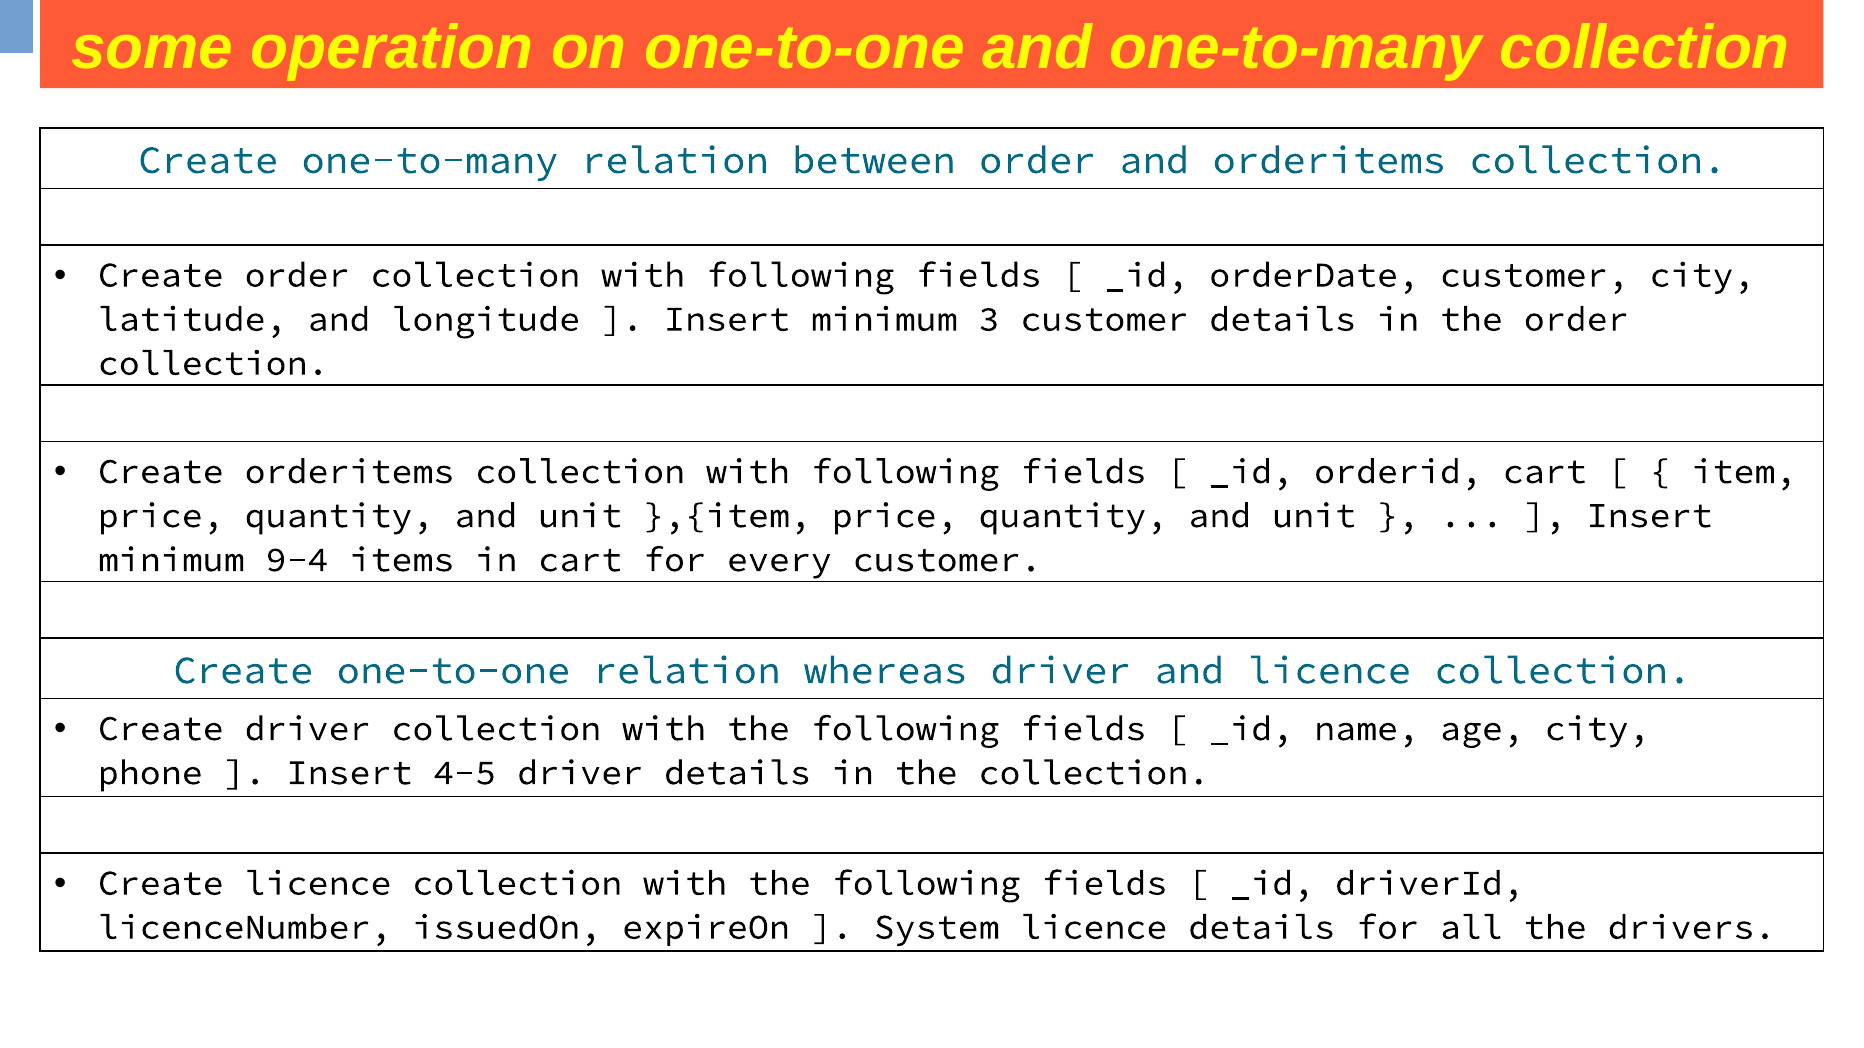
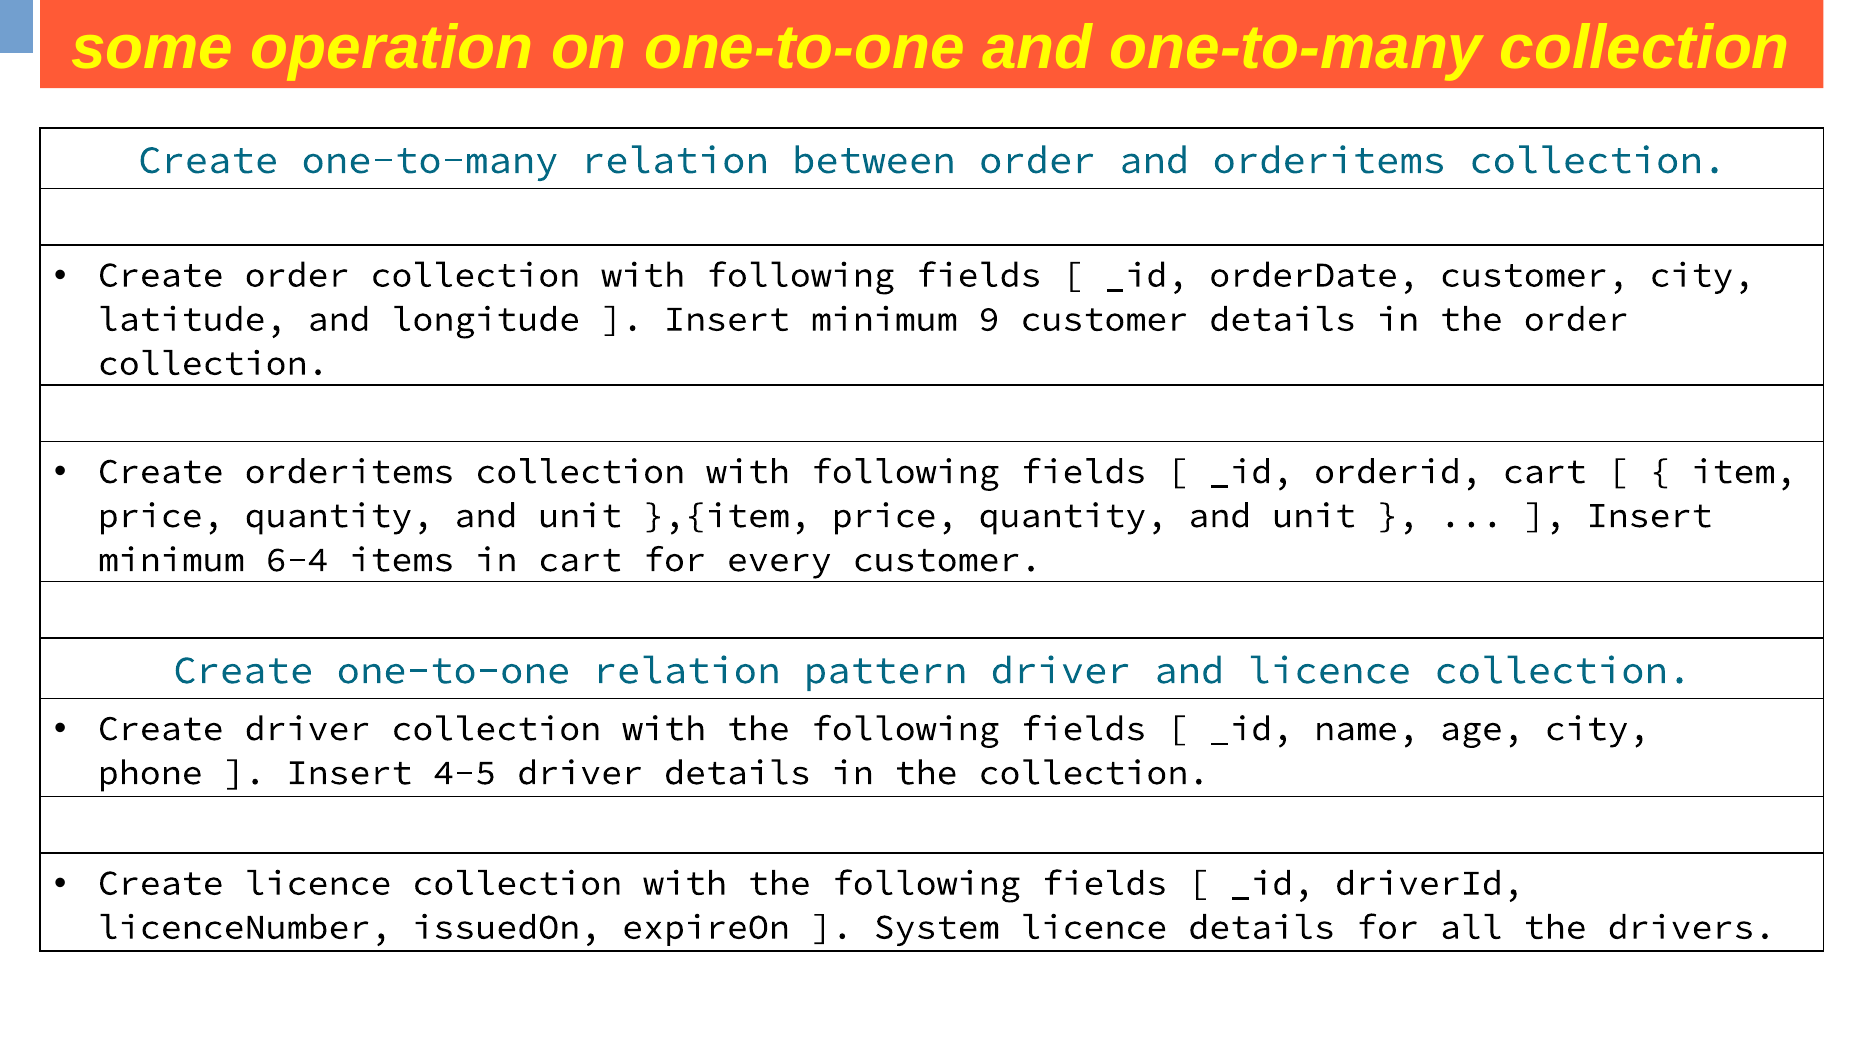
3: 3 -> 9 (989, 319)
9-4: 9-4 -> 6-4 (297, 560)
whereas: whereas -> pattern (886, 671)
